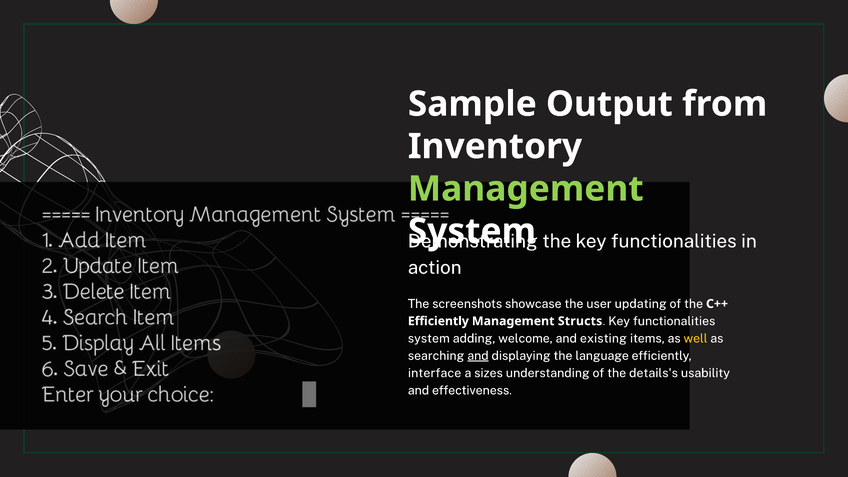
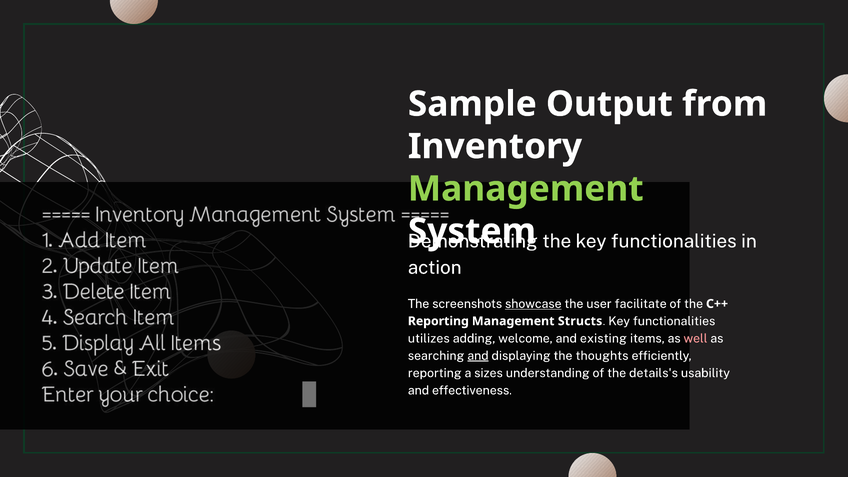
showcase underline: none -> present (533, 304)
updating: updating -> facilitate (641, 304)
Efficiently: Efficiently -> Reporting (438, 321)
system: system -> utilizes (429, 338)
well colour: yellow -> pink (695, 338)
language: language -> thoughts (602, 356)
interface: interface -> reporting (435, 373)
